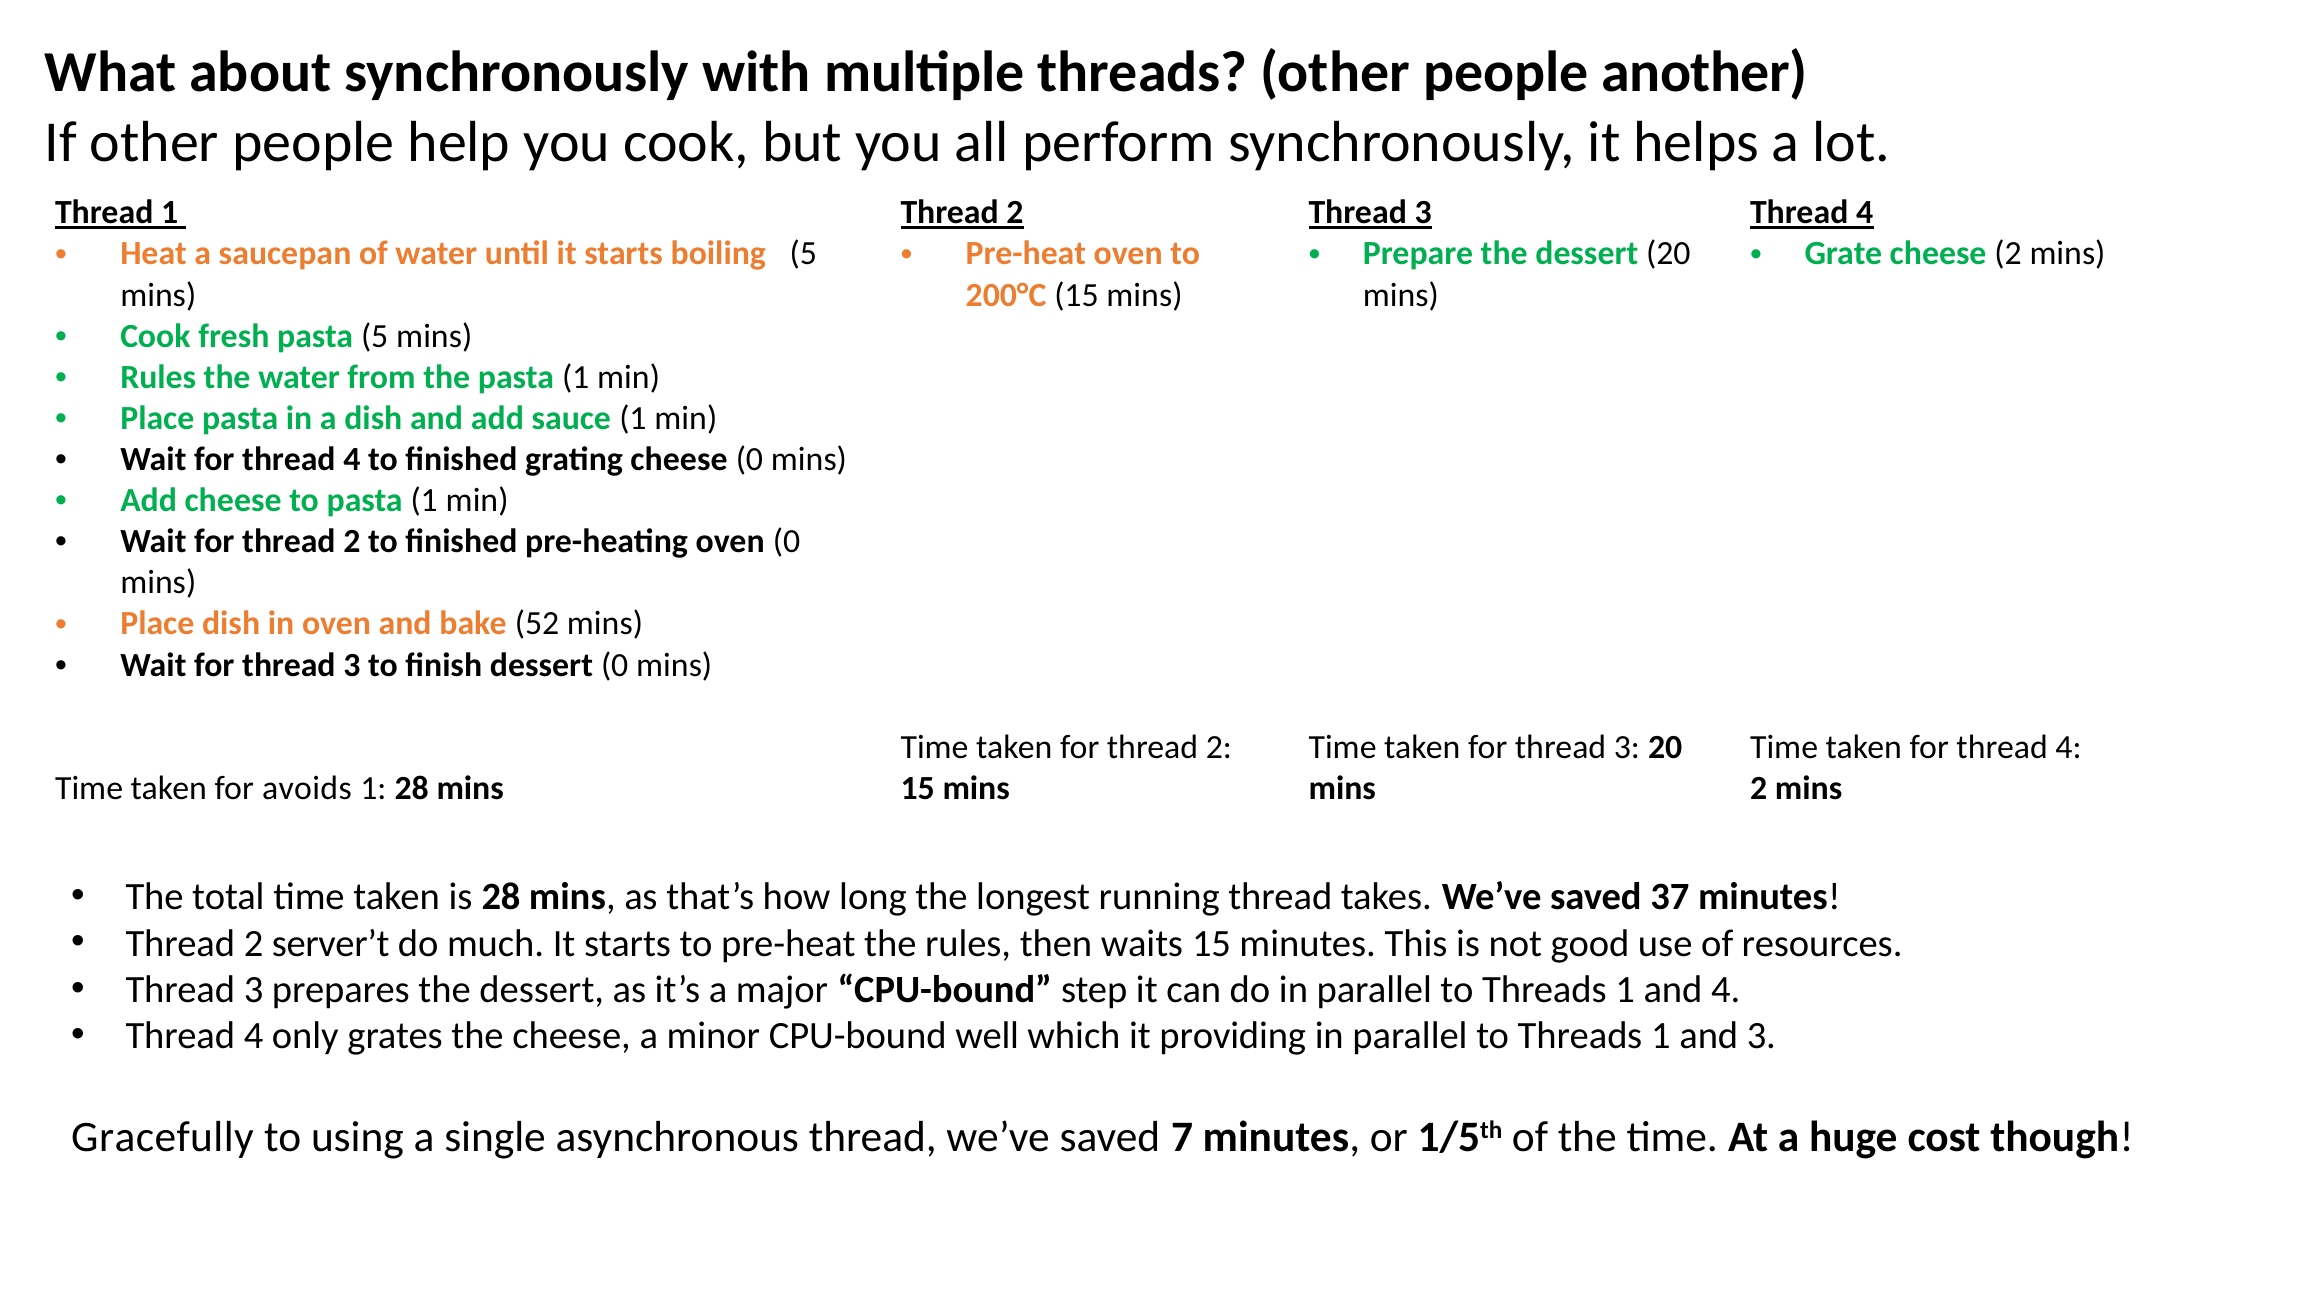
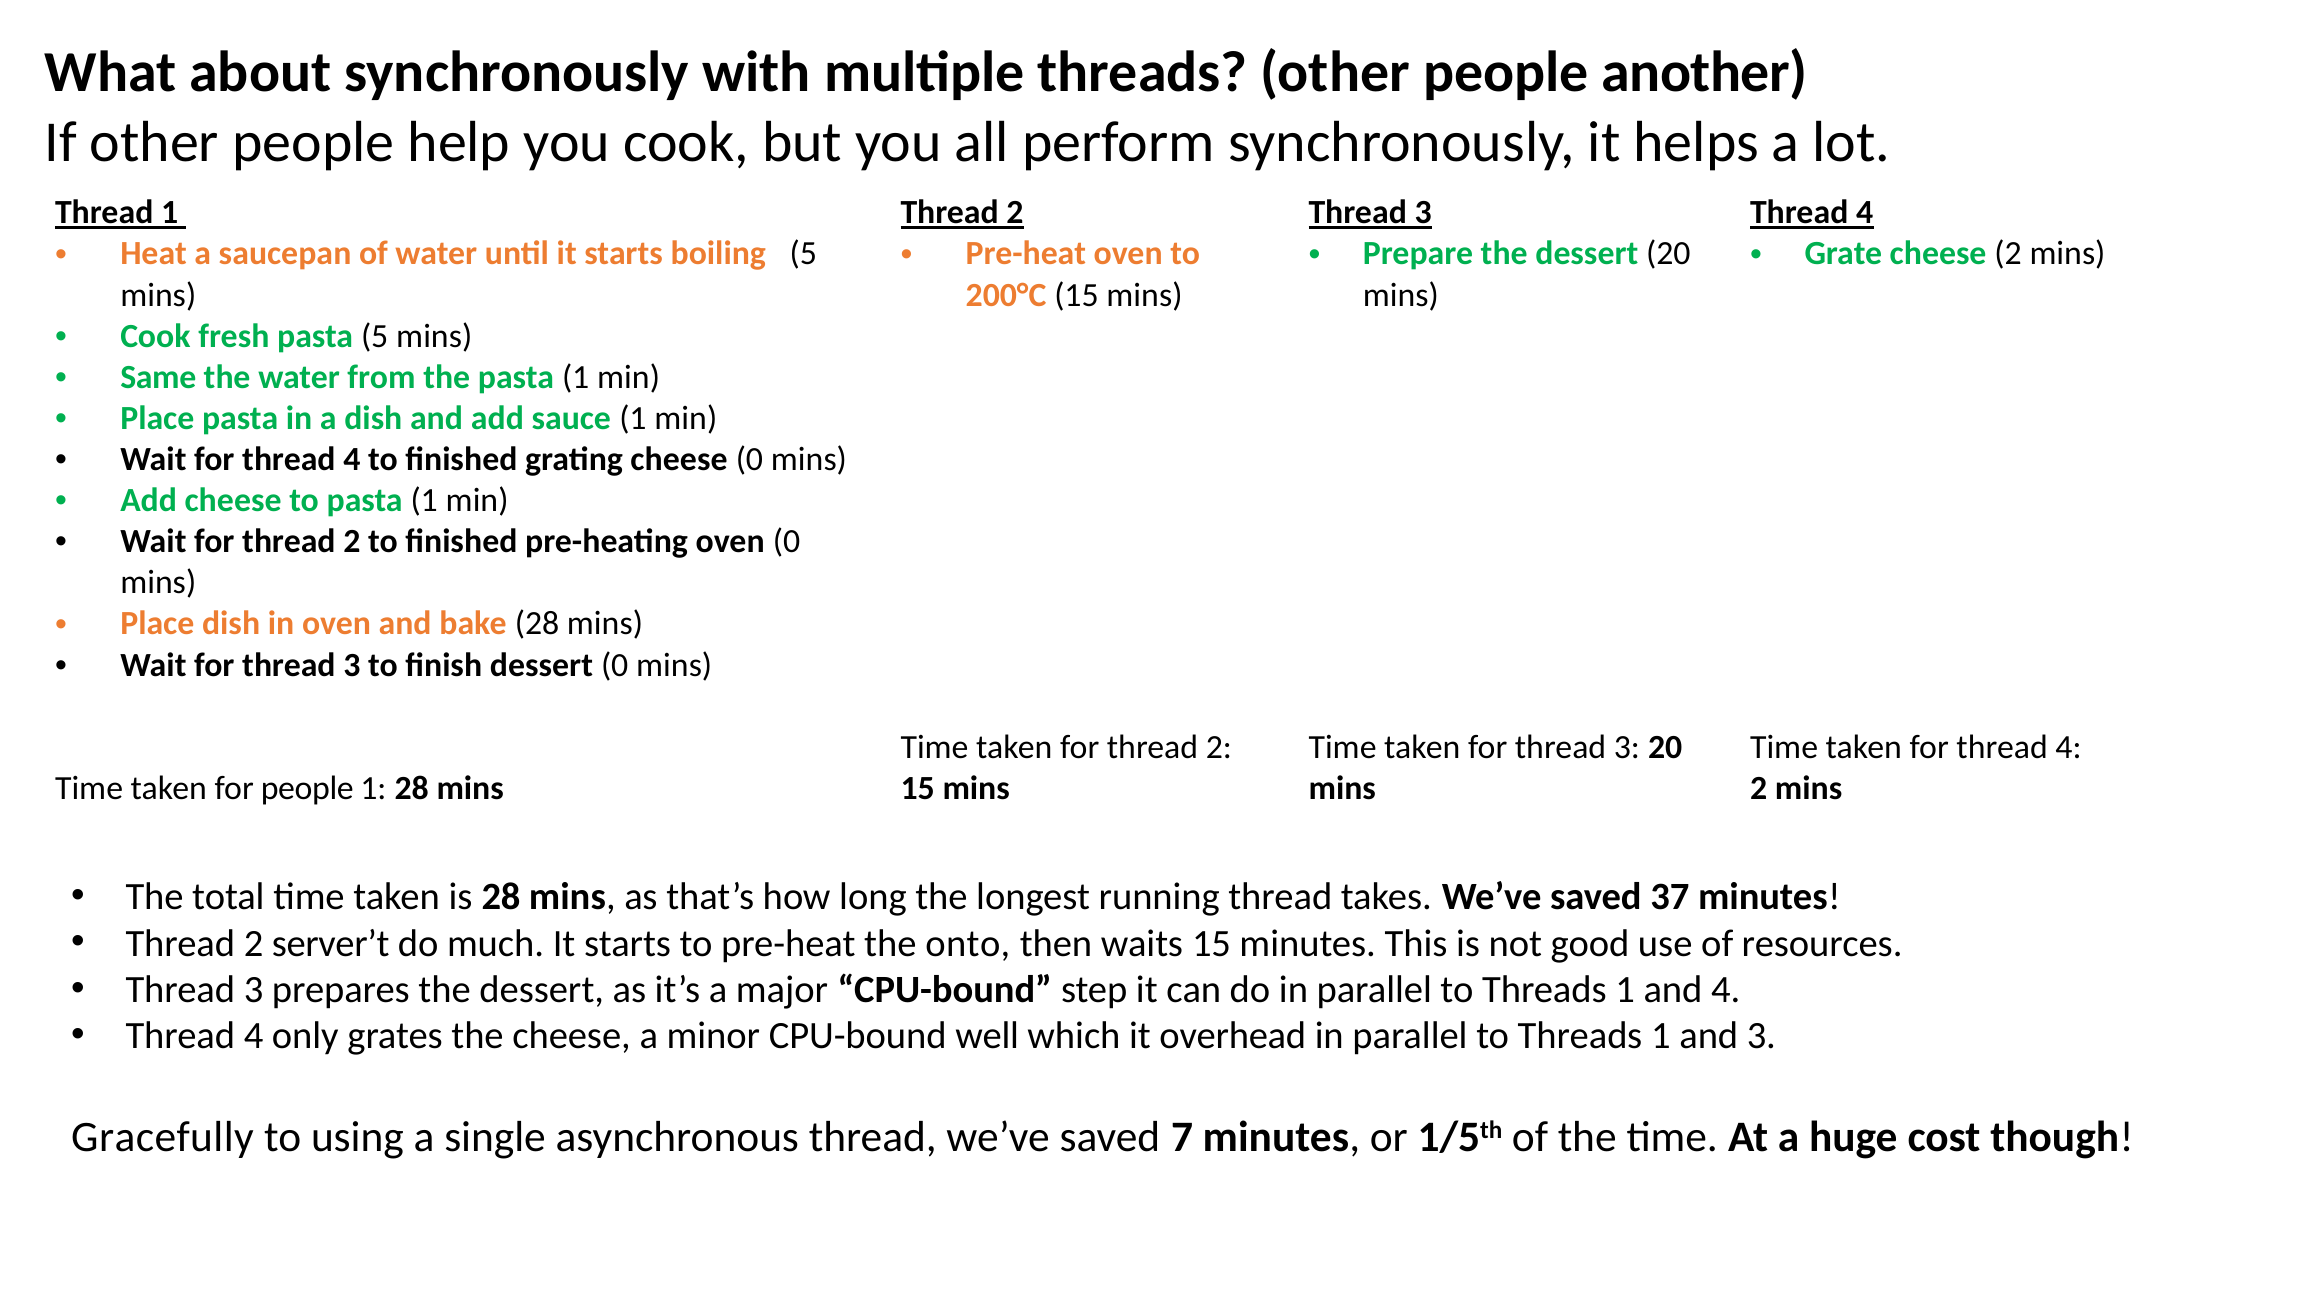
Rules: Rules -> Same (158, 377)
bake 52: 52 -> 28 (537, 624)
for avoids: avoids -> people (307, 788)
the rules: rules -> onto (968, 943)
providing: providing -> overhead (1233, 1036)
